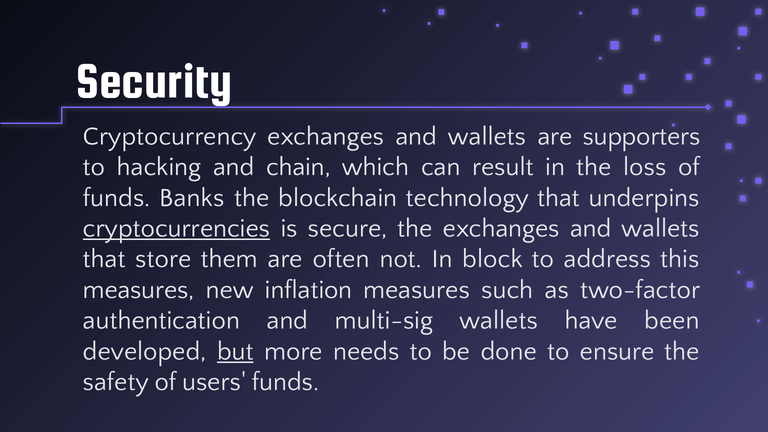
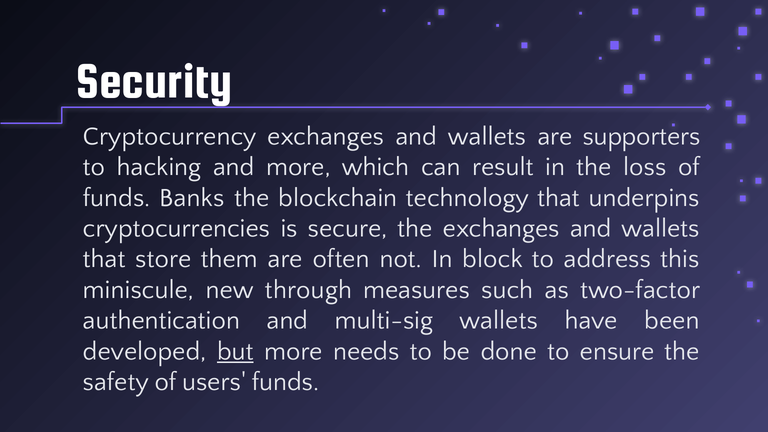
and chain: chain -> more (298, 167)
cryptocurrencies underline: present -> none (177, 228)
measures: measures -> miniscule (139, 290)
inflation: inflation -> through (309, 290)
